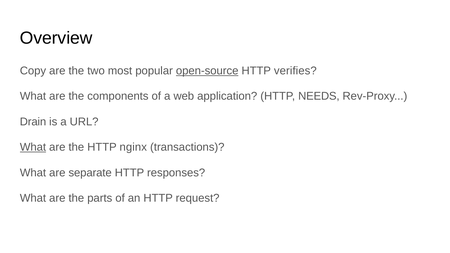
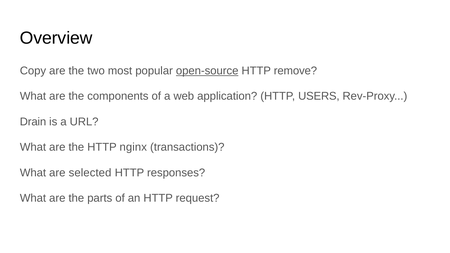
verifies: verifies -> remove (295, 71)
NEEDS: NEEDS -> USERS (319, 96)
What underline: present -> none (33, 147)
separate: separate -> selected (90, 173)
